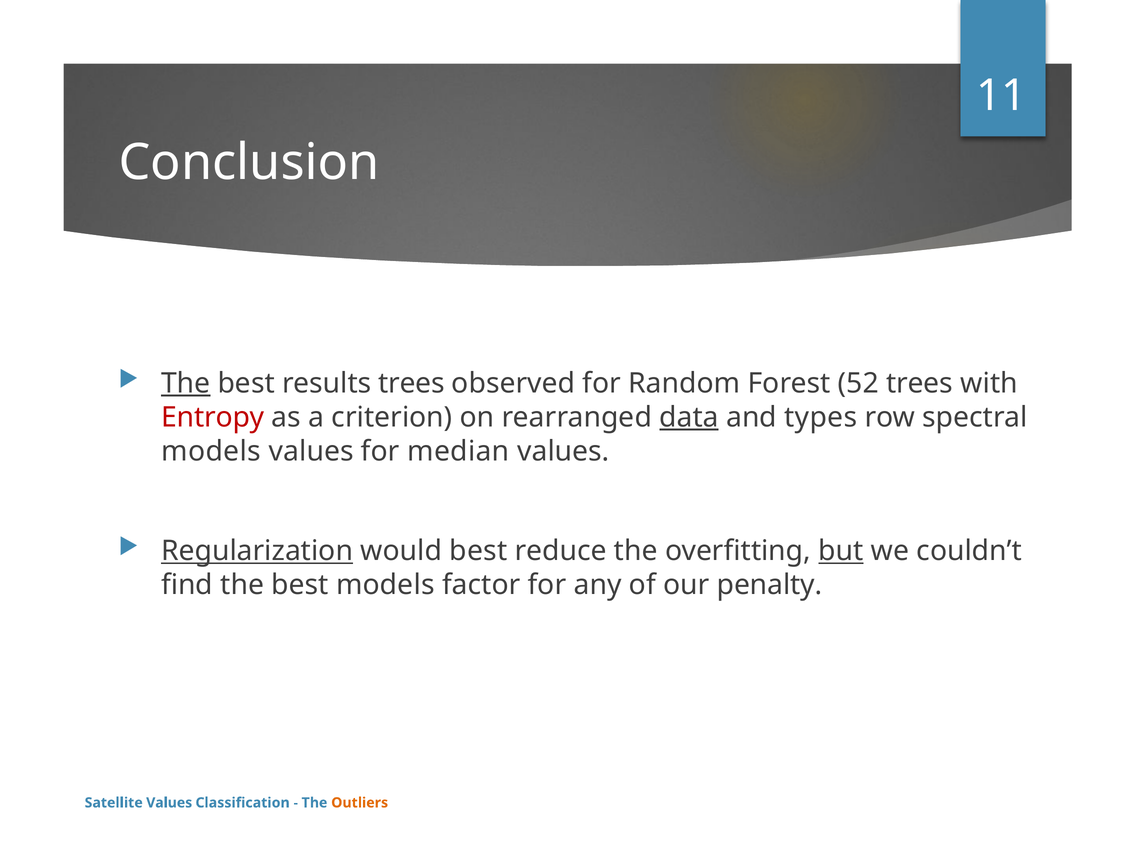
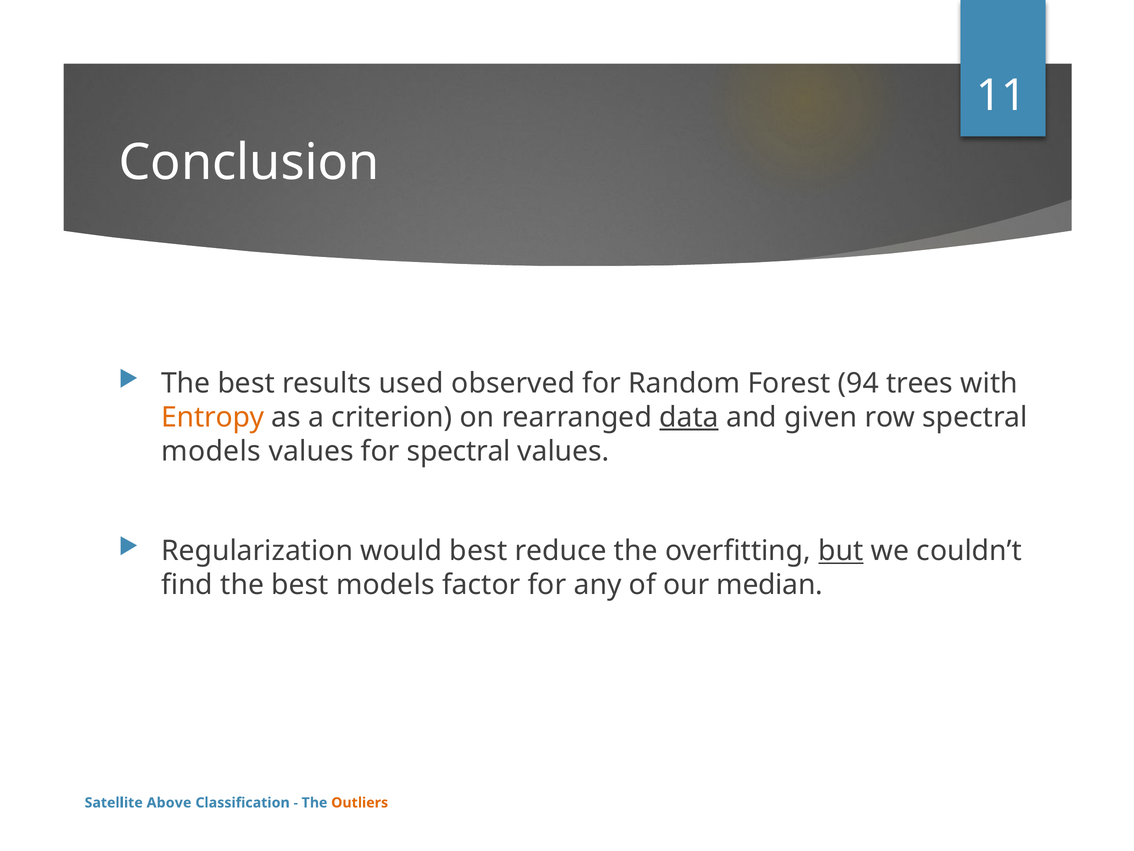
The underline: present -> none (186, 383)
results trees: trees -> used (411, 383)
52: 52 -> 94 (858, 383)
Entropy colour: red -> orange (213, 417)
types: types -> given (821, 417)
for median: median -> spectral (459, 451)
Regularization underline: present -> none (257, 551)
penalty: penalty -> median (770, 585)
Satellite Values: Values -> Above (169, 802)
